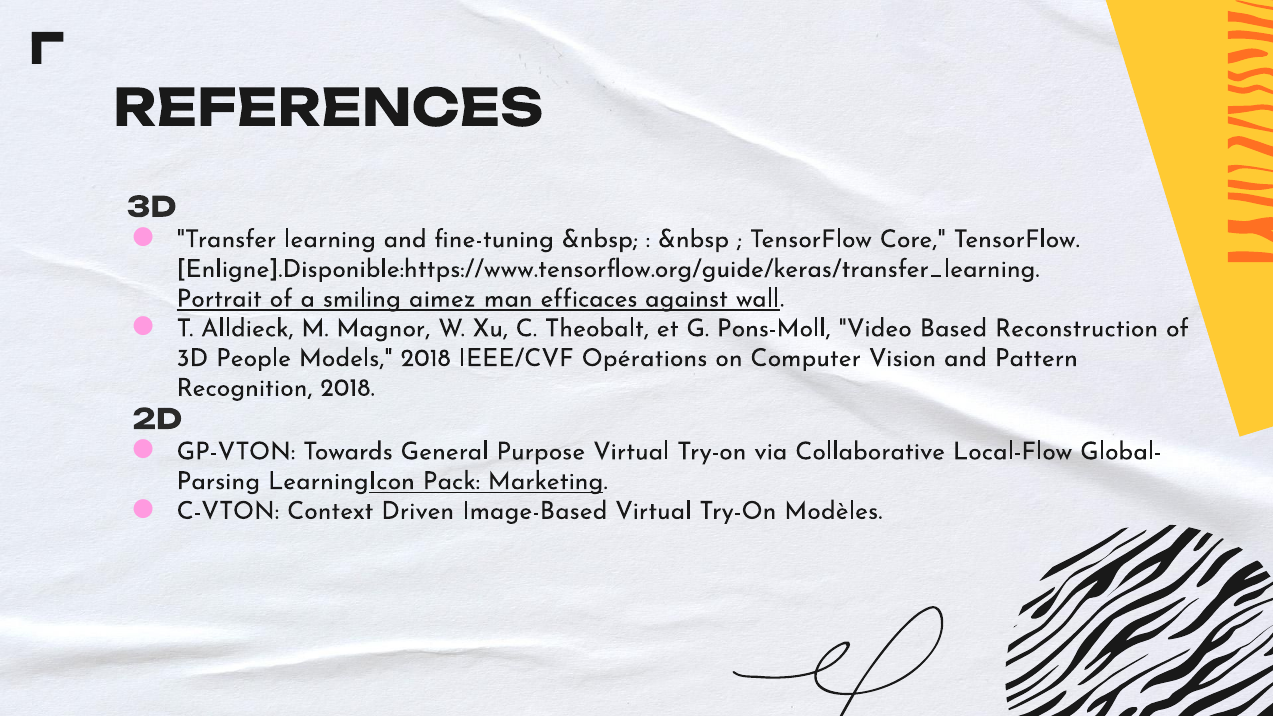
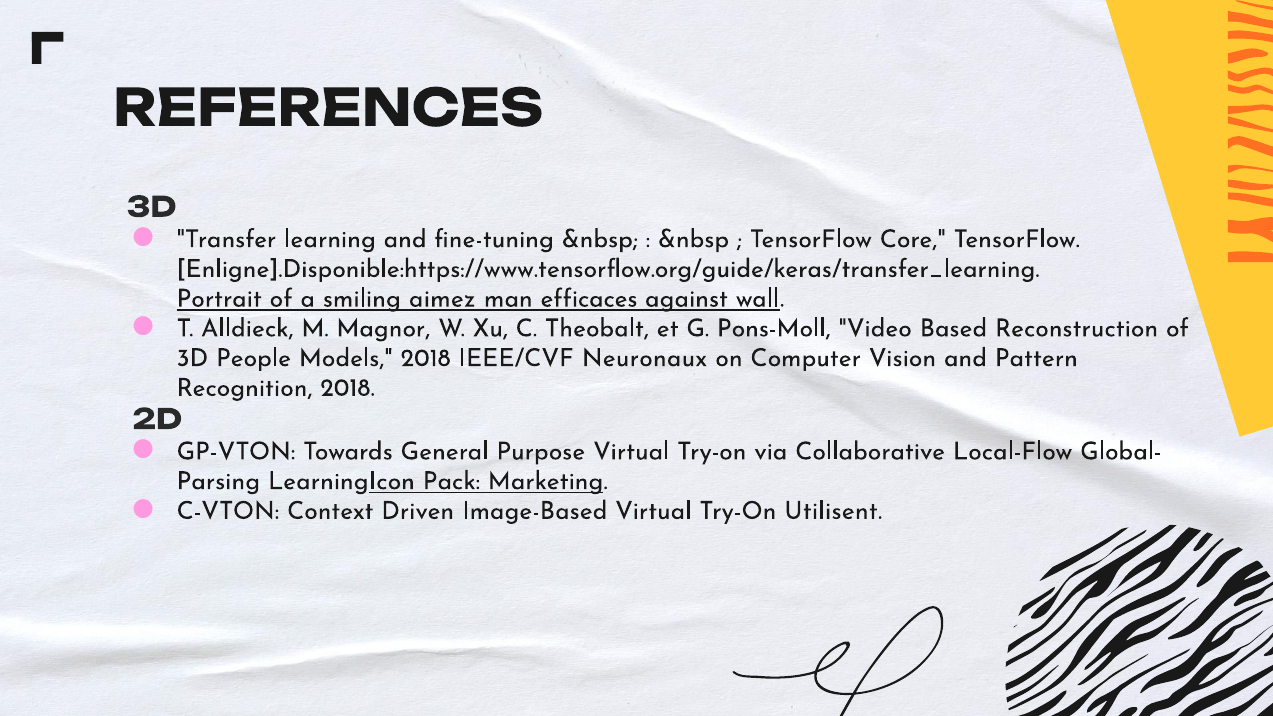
Opérations: Opérations -> Neuronaux (644, 358)
Modèles: Modèles -> Utilisent (833, 511)
